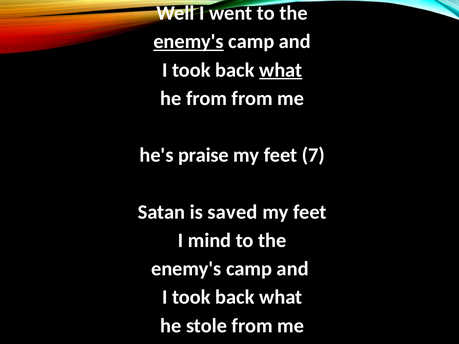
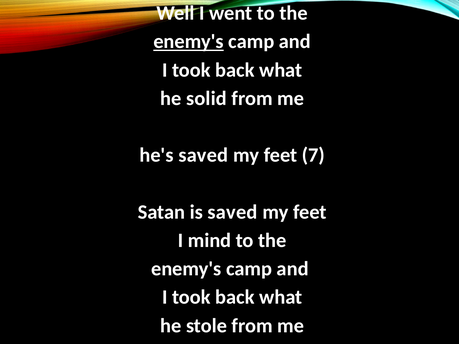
what underline: present -> none (281, 70)
he from: from -> solid (206, 98)
he's praise: praise -> saved (203, 155)
